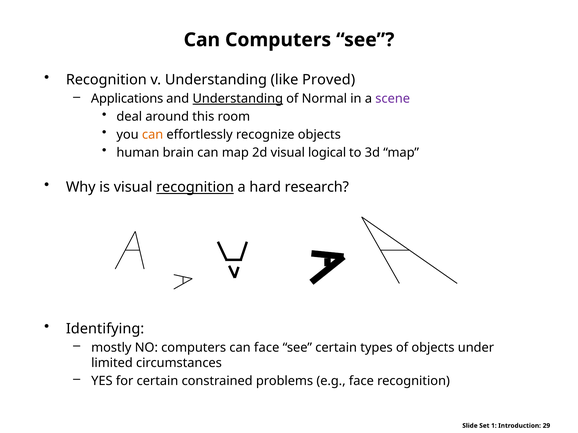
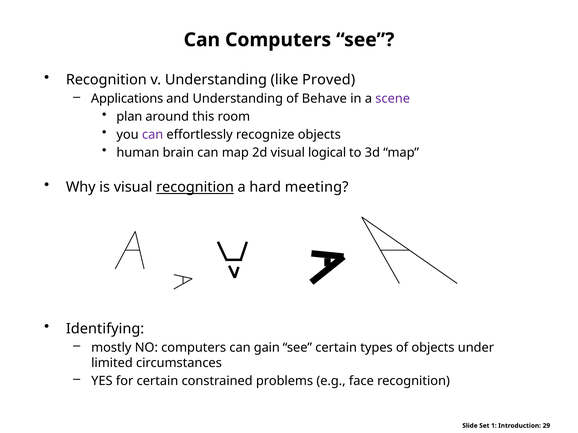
Understanding underline: present -> none (238, 99)
Normal: Normal -> Behave (324, 99)
deal: deal -> plan (129, 117)
can colour: orange -> purple (153, 135)
research: research -> meeting (317, 187)
can face: face -> gain (267, 348)
